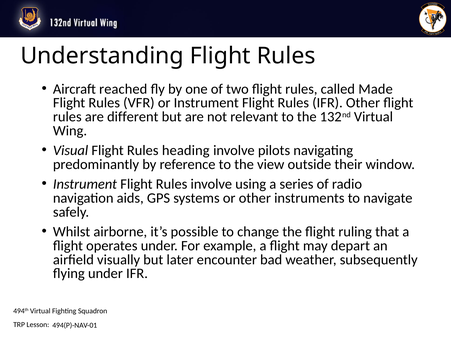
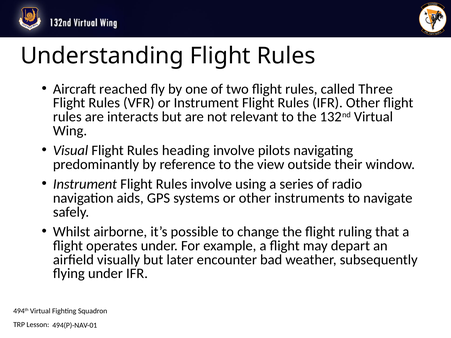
Made: Made -> Three (376, 89)
different: different -> interacts (133, 117)
